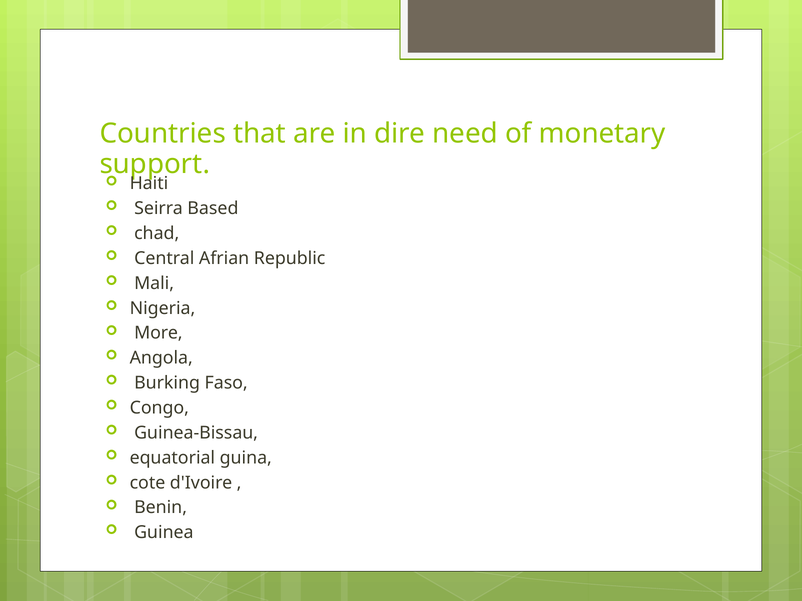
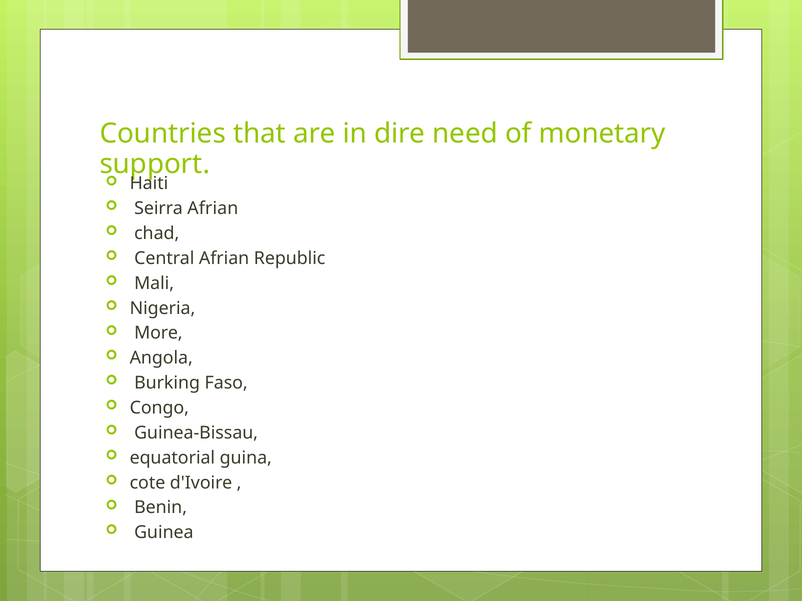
Seirra Based: Based -> Afrian (213, 209)
